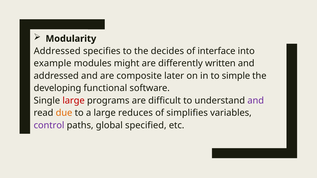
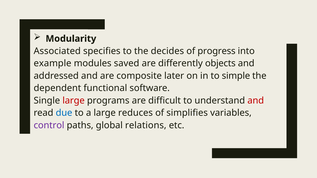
Addressed: Addressed -> Associated (57, 51)
interface: interface -> progress (217, 51)
might: might -> saved (127, 63)
written: written -> objects (220, 63)
developing: developing -> dependent (57, 88)
and colour: purple -> red (256, 101)
due colour: orange -> blue (64, 113)
specified: specified -> relations (146, 125)
